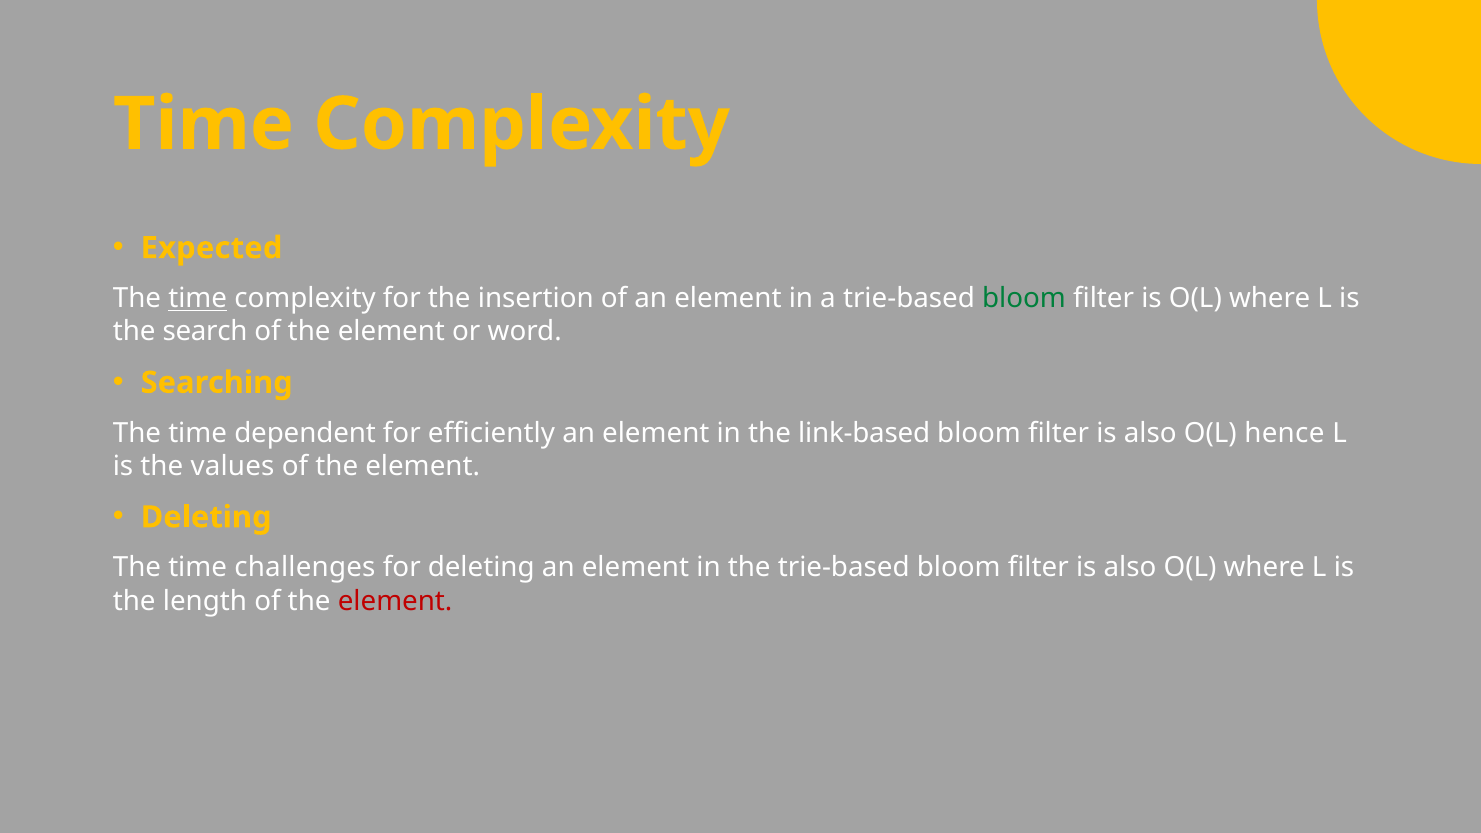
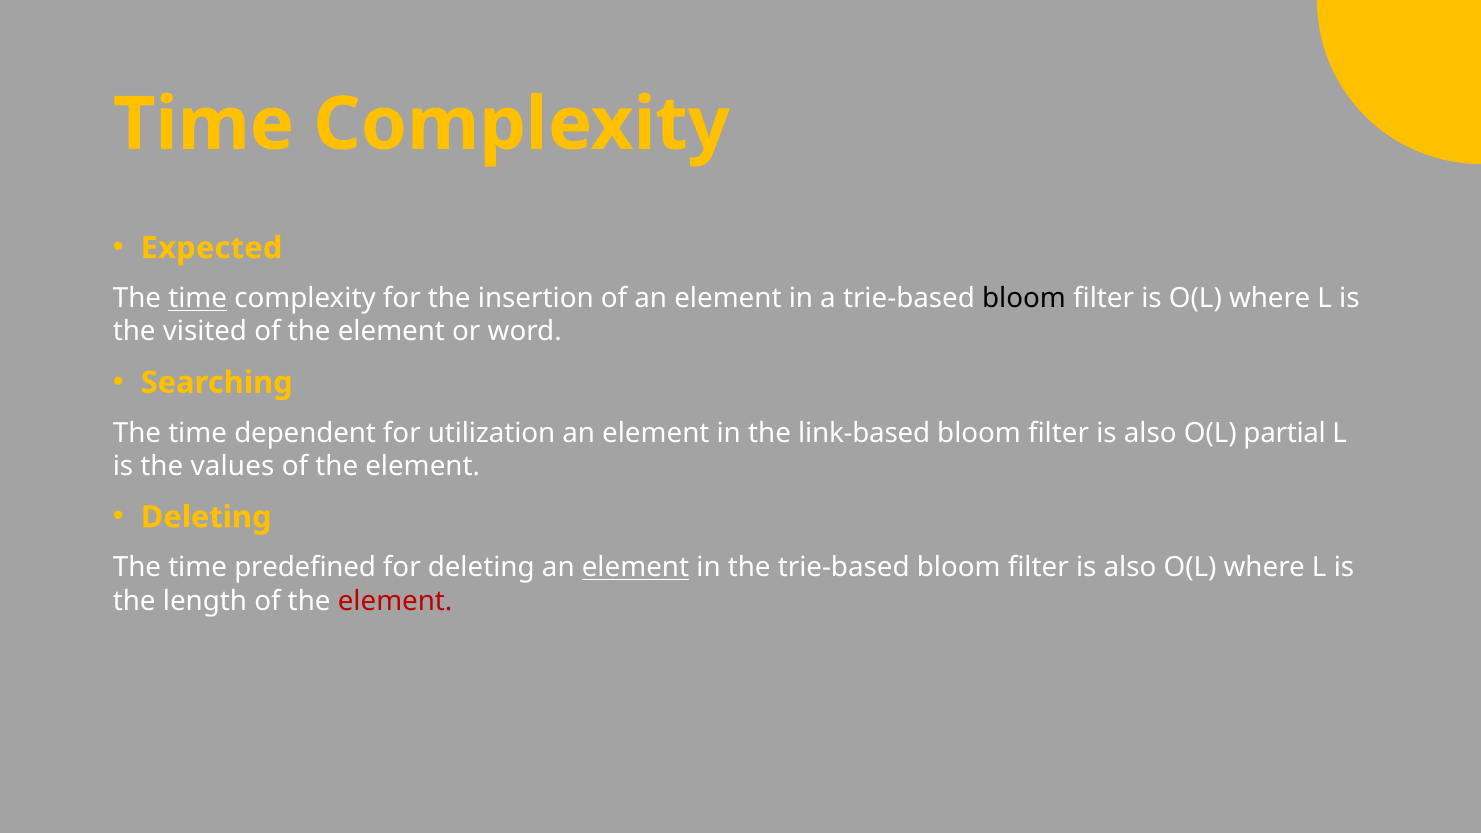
bloom colour: green -> black (1024, 298)
search: search -> visited (205, 332)
efficiently: efficiently -> utilization (491, 433)
hence: hence -> partial (1285, 433)
challenges: challenges -> predefined (305, 568)
element underline: none -> present (635, 568)
